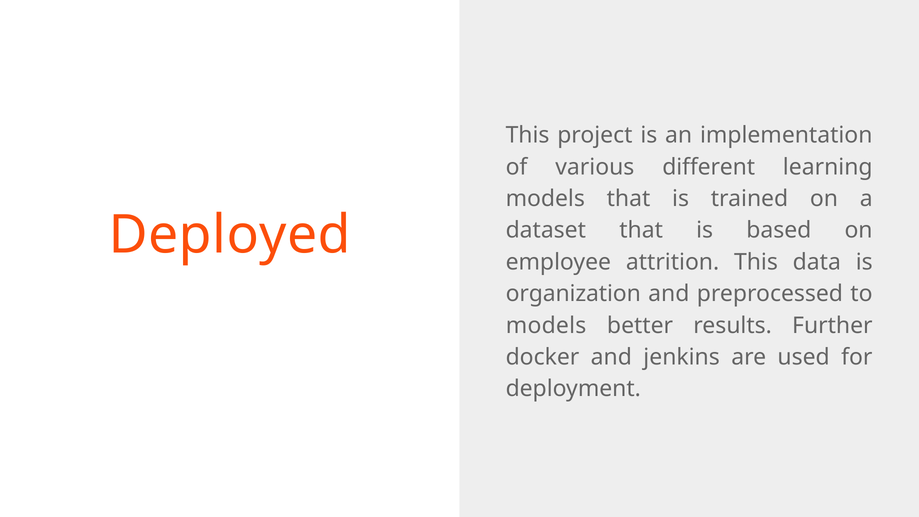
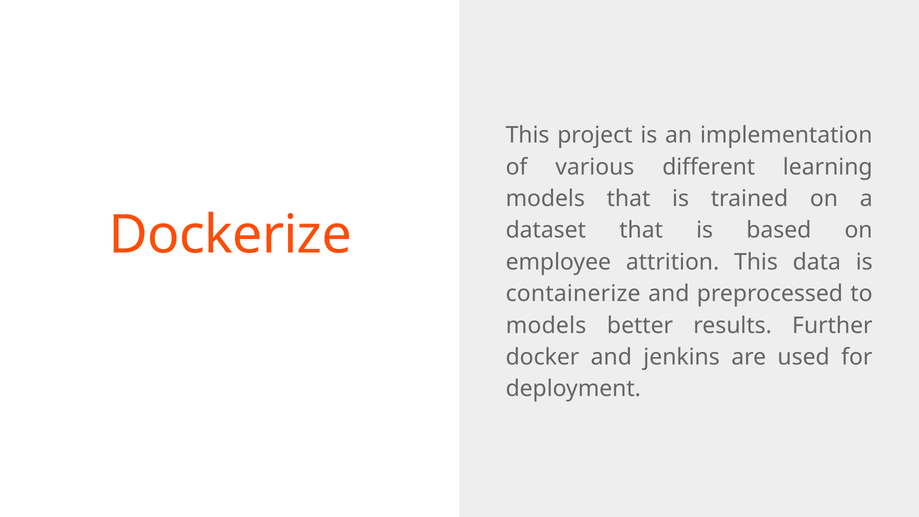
Deployed: Deployed -> Dockerize (230, 235)
organization: organization -> containerize (573, 294)
